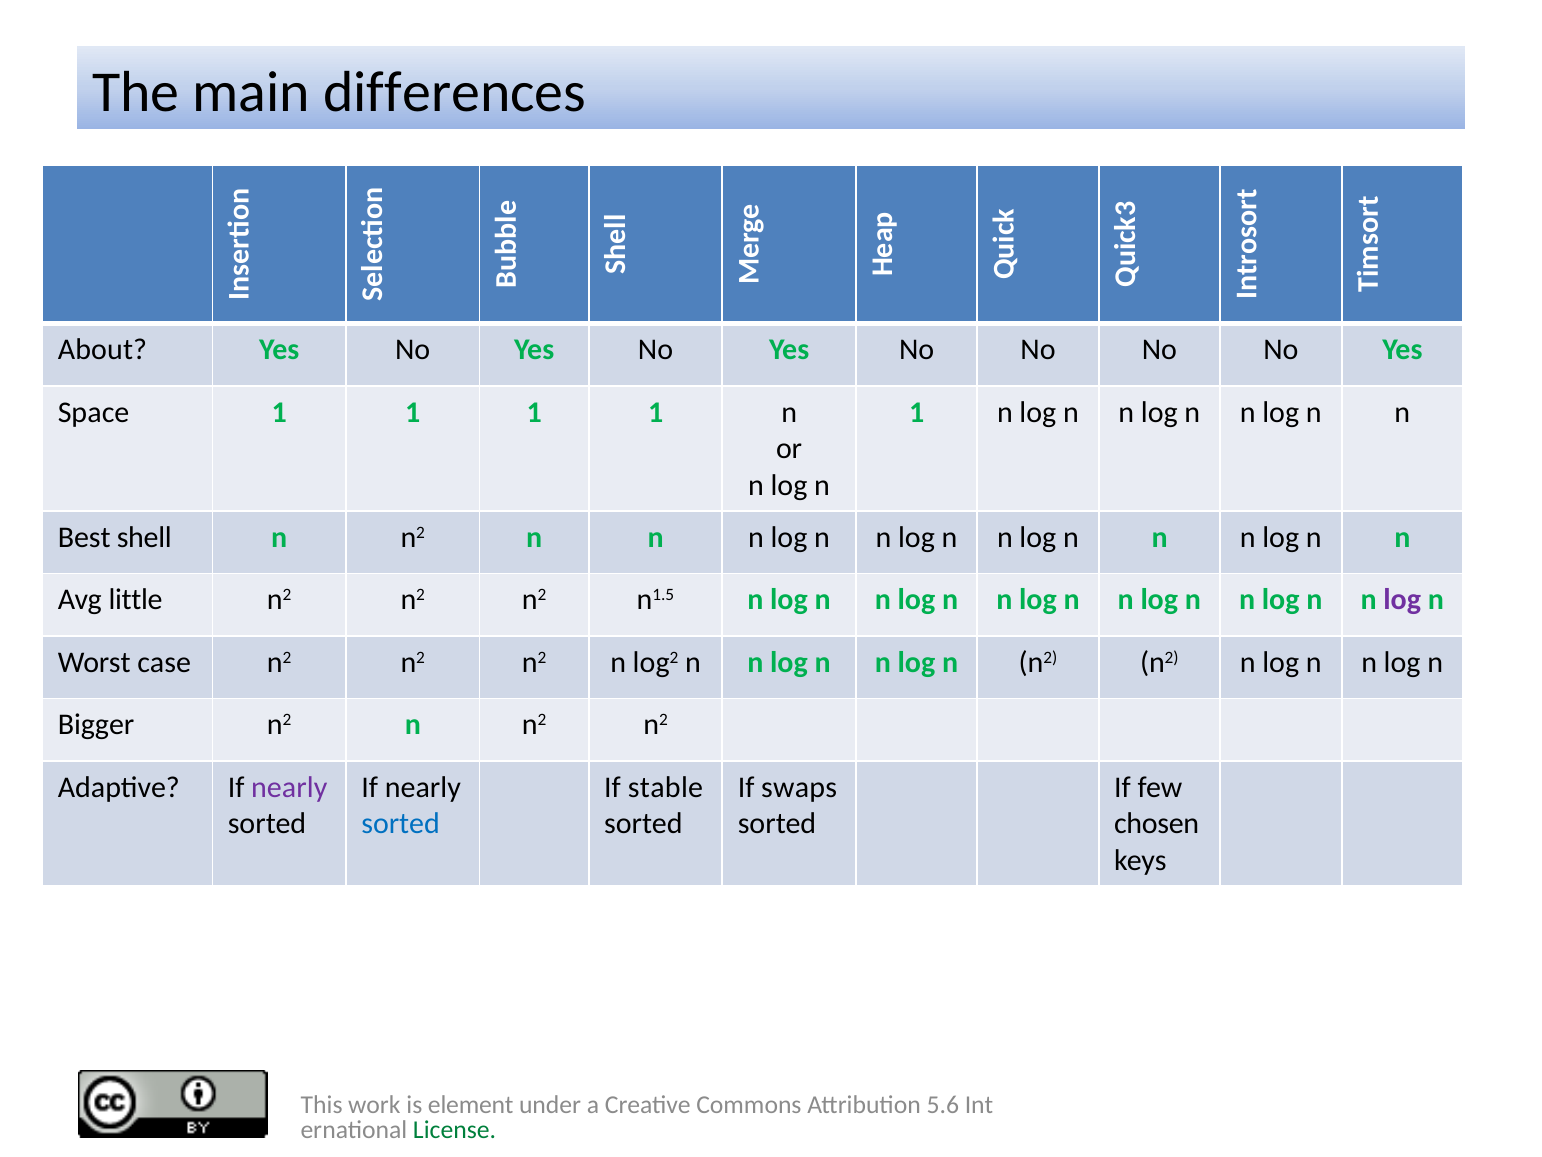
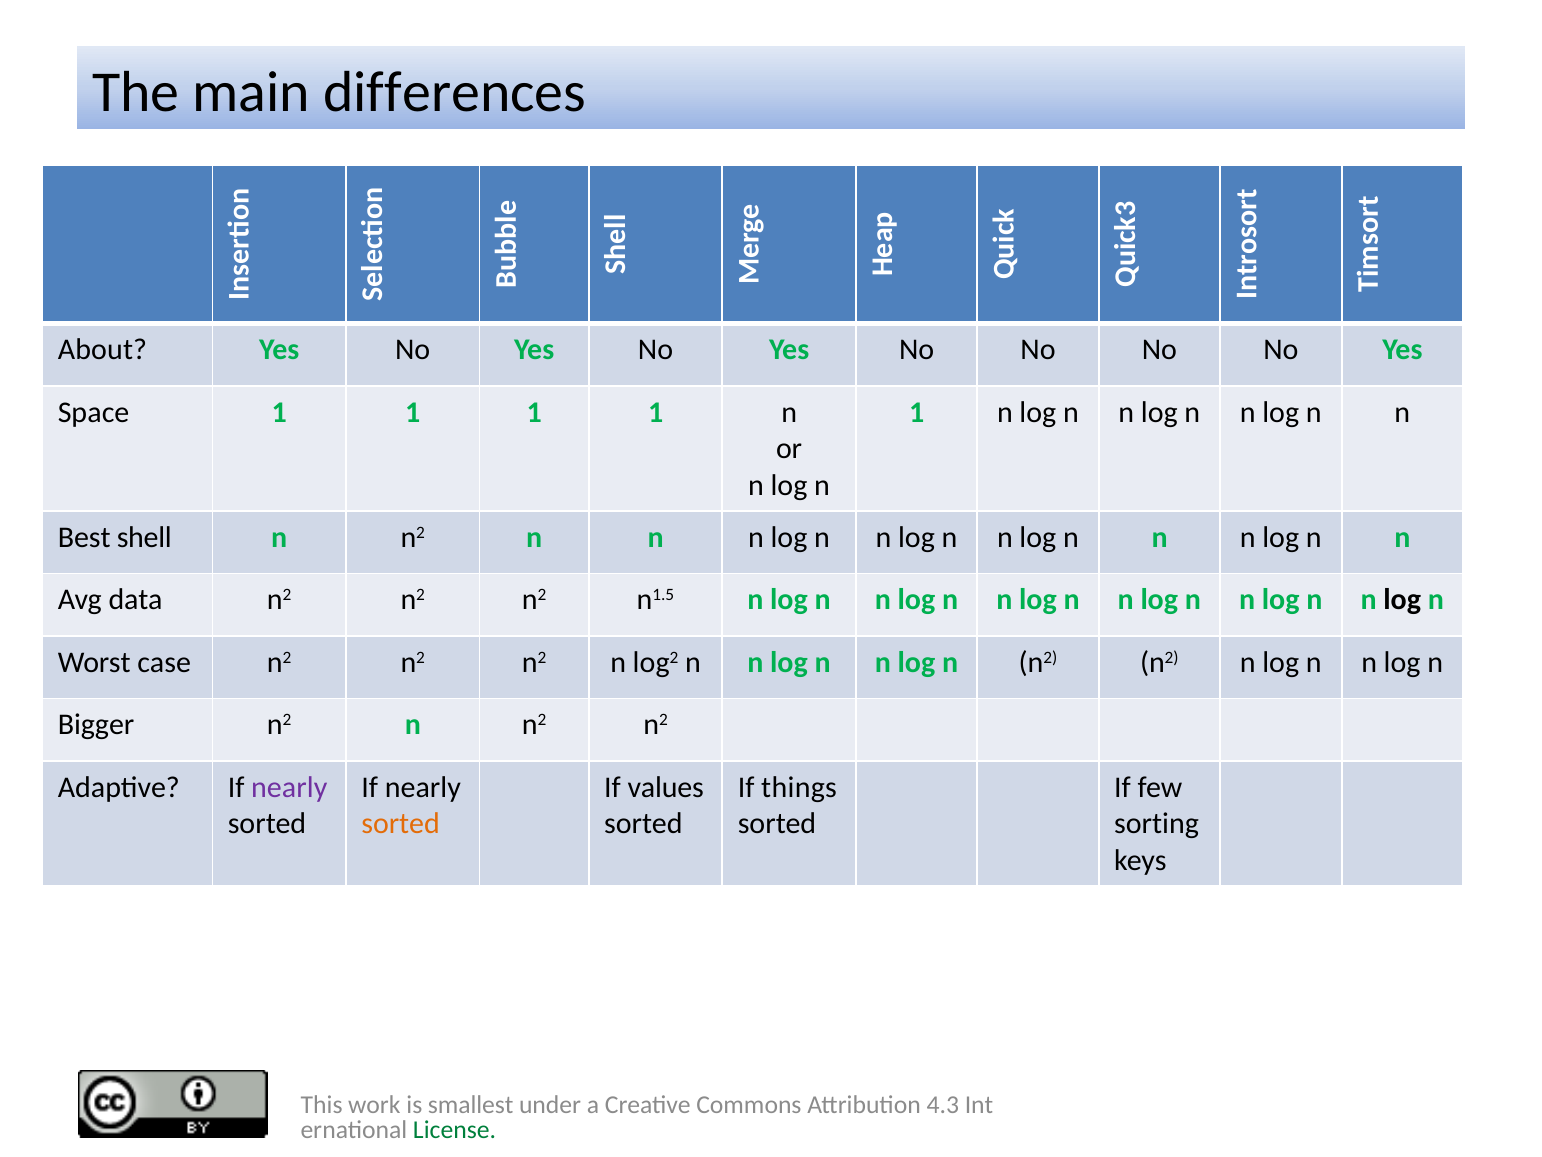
little: little -> data (136, 600)
log colour: purple -> black (1402, 600)
stable: stable -> values (666, 787)
swaps: swaps -> things (799, 787)
sorted colour: blue -> orange (401, 824)
chosen: chosen -> sorting (1157, 824)
element: element -> smallest (471, 1104)
5.6: 5.6 -> 4.3 (943, 1104)
